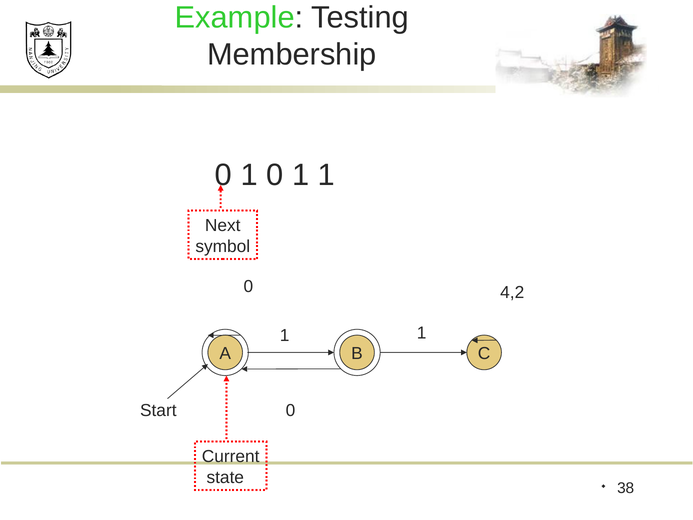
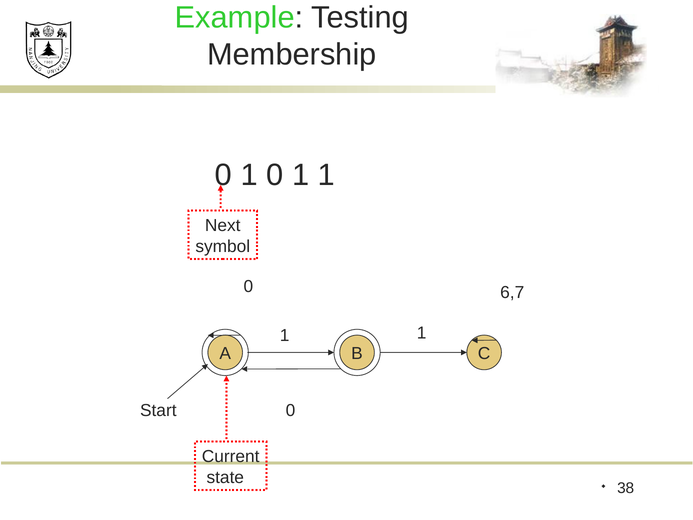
4,2: 4,2 -> 6,7 (512, 292)
